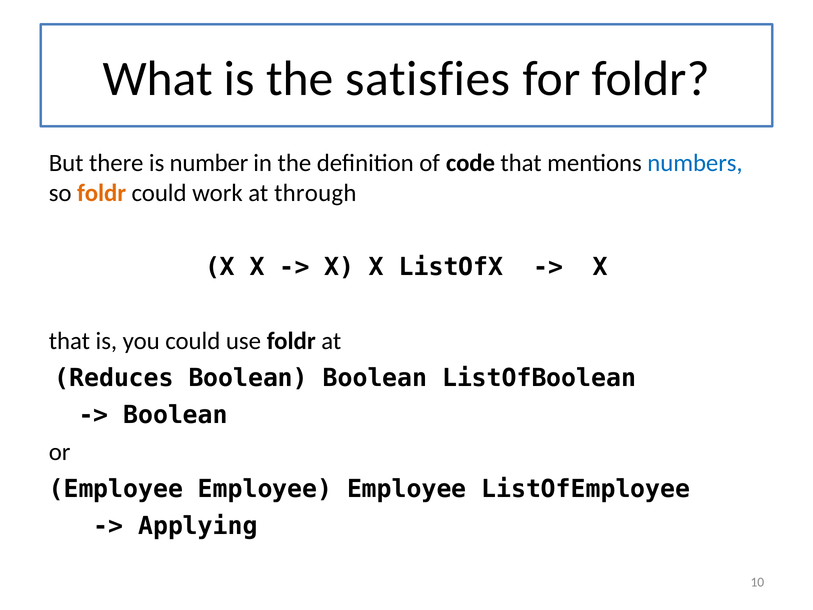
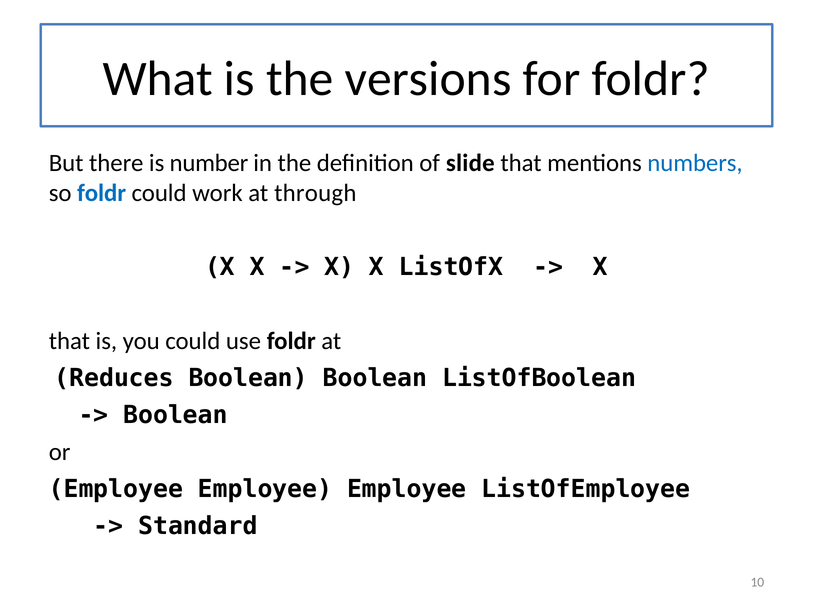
satisfies: satisfies -> versions (428, 79)
code: code -> slide (470, 163)
foldr colour: orange -> blue (102, 193)
Applying: Applying -> Standard (198, 526)
